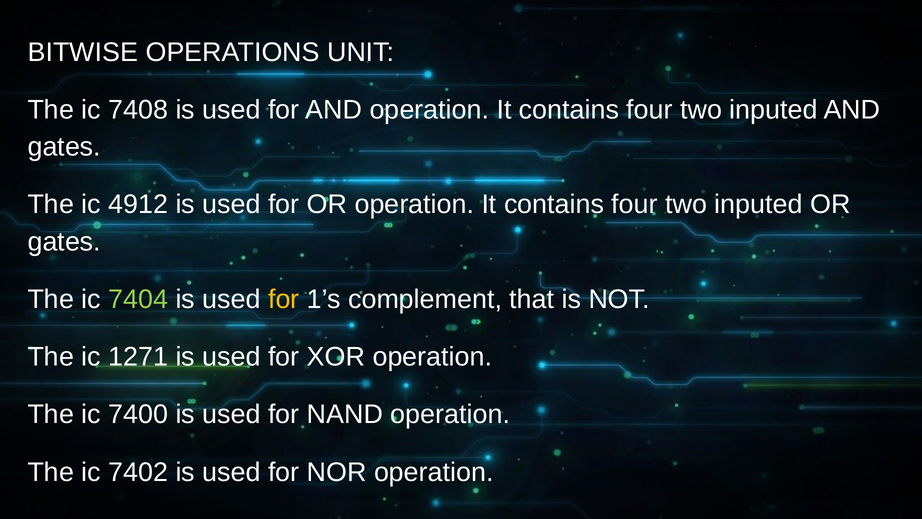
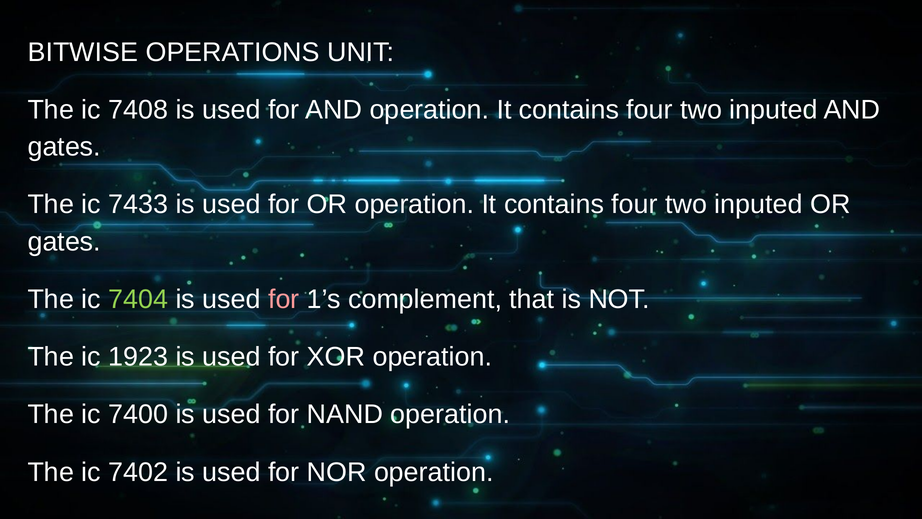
4912: 4912 -> 7433 (138, 204)
for colour: yellow -> pink (284, 299)
1271: 1271 -> 1923 (138, 357)
